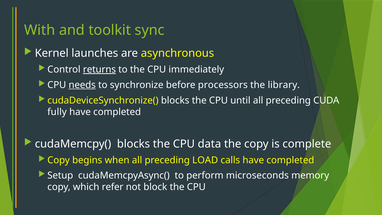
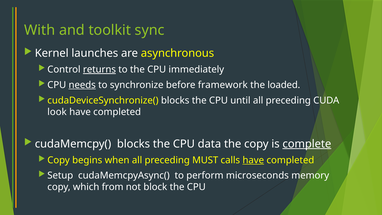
processors: processors -> framework (223, 85)
library: library -> loaded (284, 85)
fully: fully -> look (57, 112)
complete underline: none -> present (307, 144)
LOAD: LOAD -> MUST (205, 160)
have underline: none -> present (253, 160)
refer: refer -> from (113, 187)
